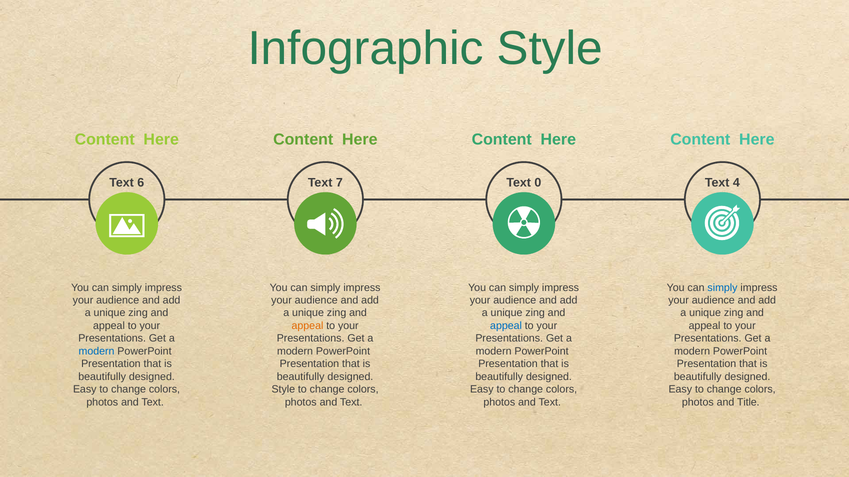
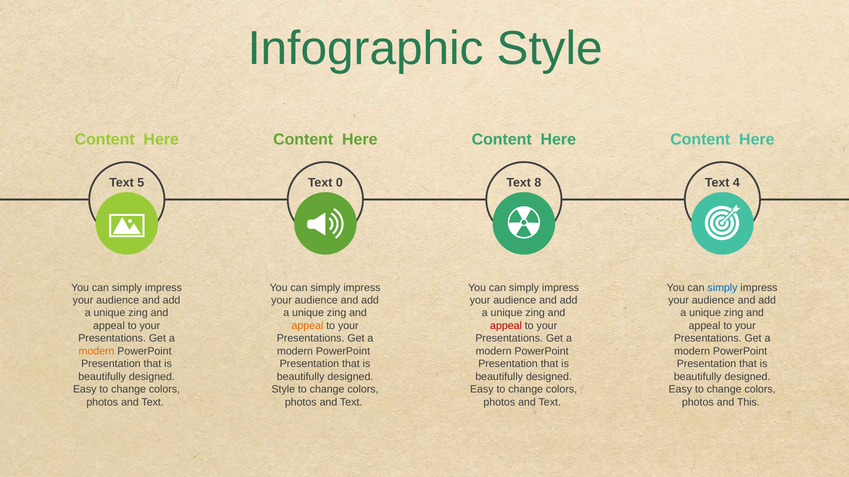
6: 6 -> 5 (141, 183)
7: 7 -> 0 (339, 183)
0: 0 -> 8 (538, 183)
appeal colour: blue -> red (506, 326)
modern colour: blue -> orange (97, 352)
Title: Title -> This (748, 402)
